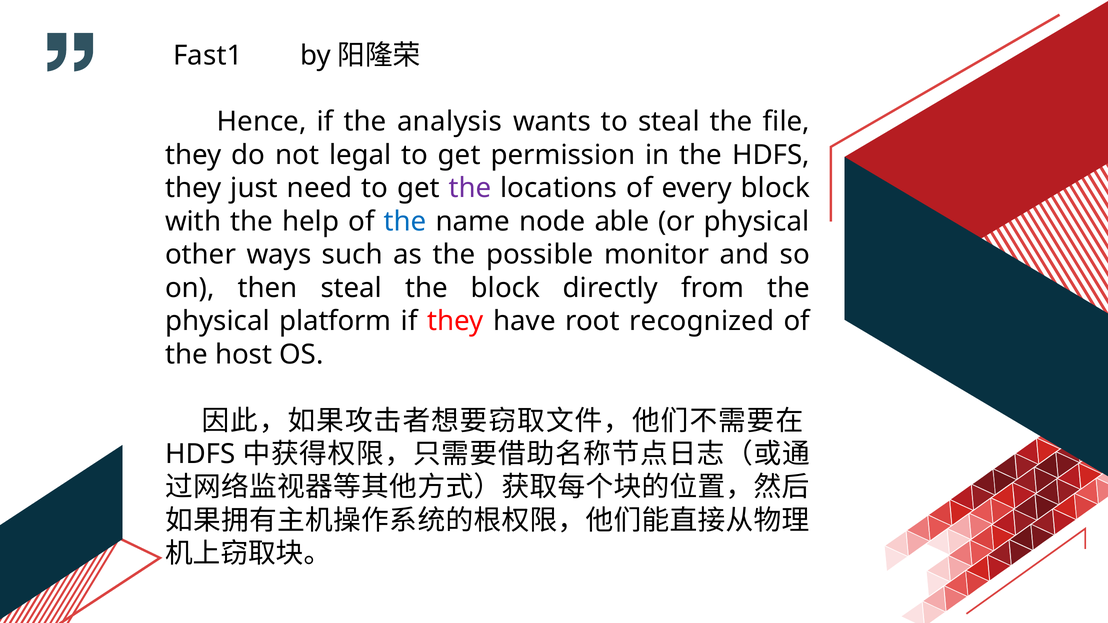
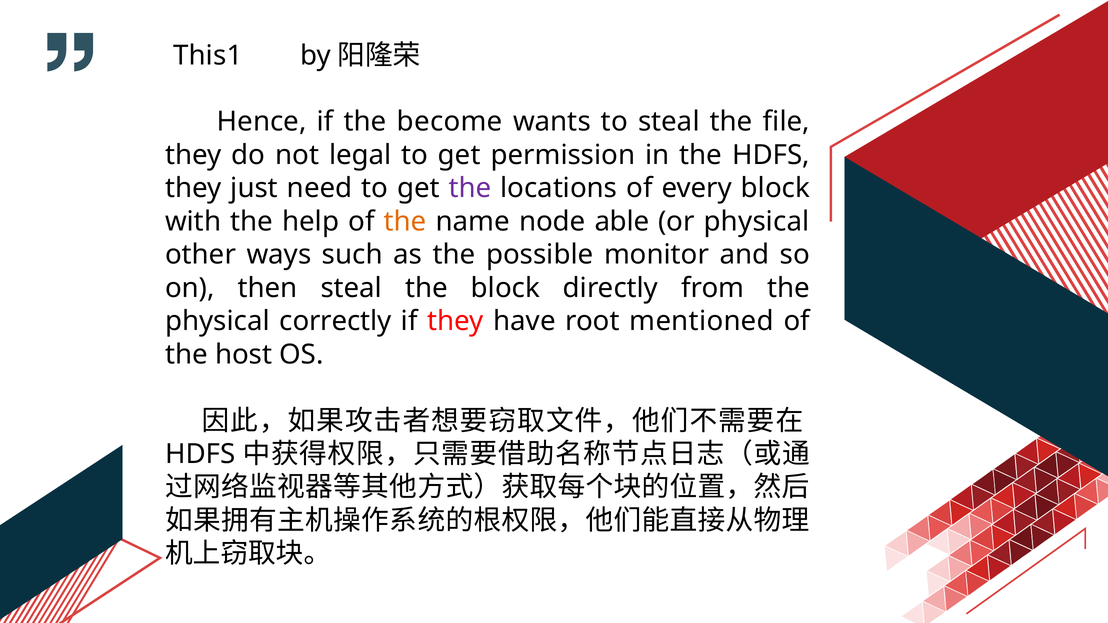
Fast1: Fast1 -> This1 (208, 56)
analysis: analysis -> become (450, 122)
the colour: blue -> orange (405, 222)
platform: platform -> correctly (335, 321)
recognized: recognized -> mentioned (702, 321)
